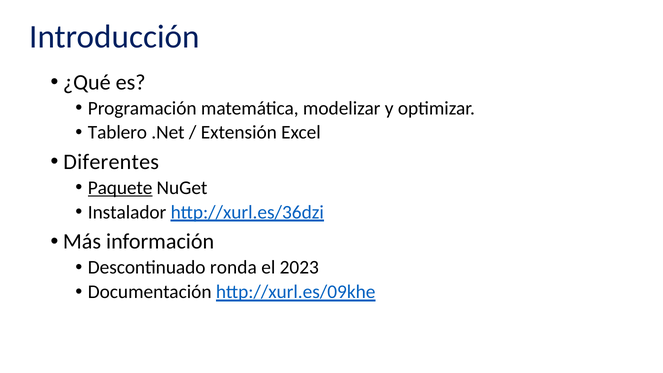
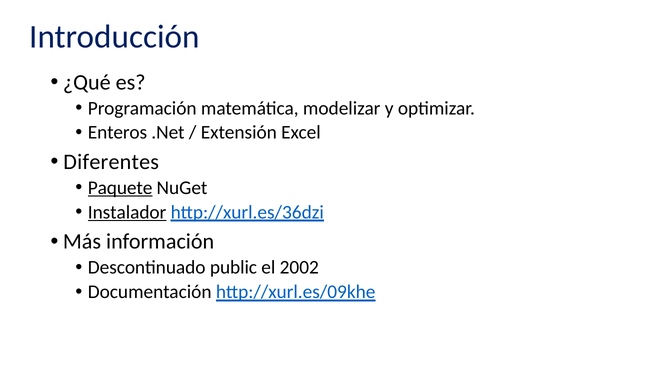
Tablero: Tablero -> Enteros (117, 133)
Instalador underline: none -> present (127, 212)
ronda: ronda -> public (233, 267)
2023: 2023 -> 2002 (299, 267)
